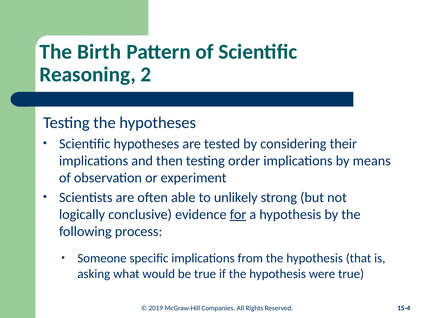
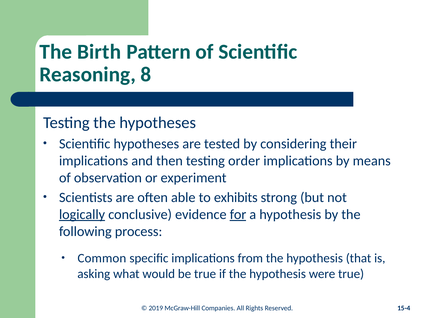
2: 2 -> 8 (146, 75)
unlikely: unlikely -> exhibits (236, 197)
logically underline: none -> present (82, 214)
Someone: Someone -> Common (102, 258)
